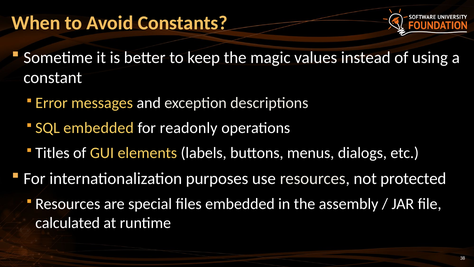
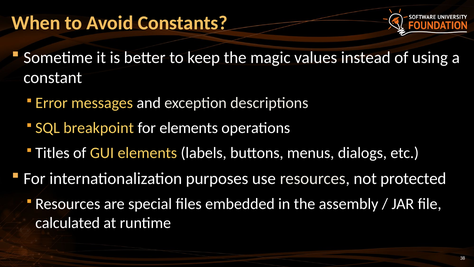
SQL embedded: embedded -> breakpoint (99, 128)
for readonly: readonly -> elements (189, 128)
